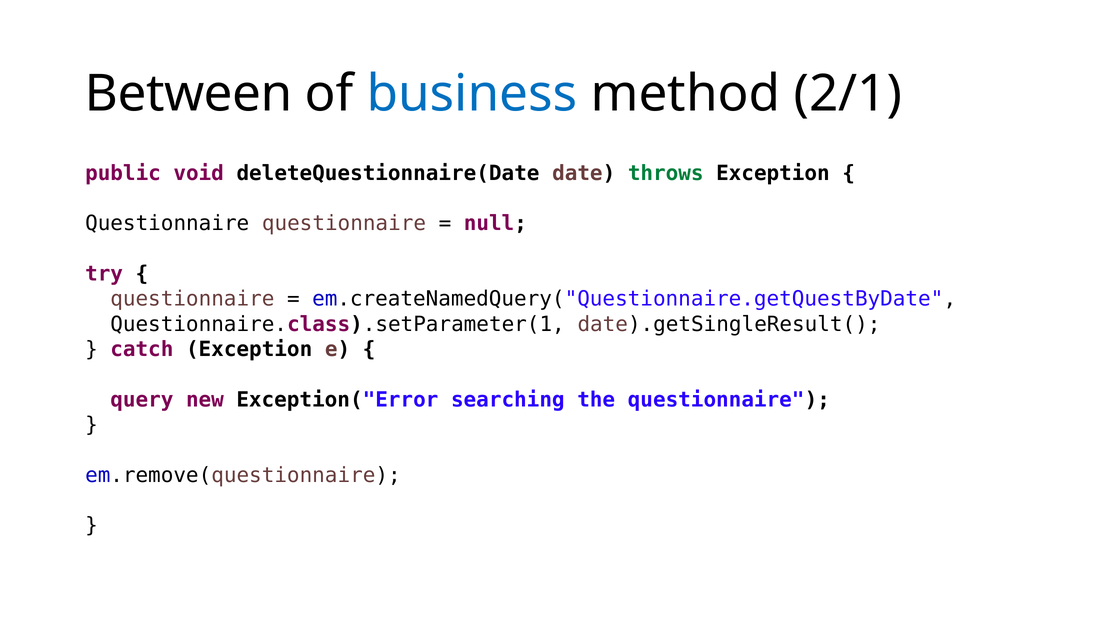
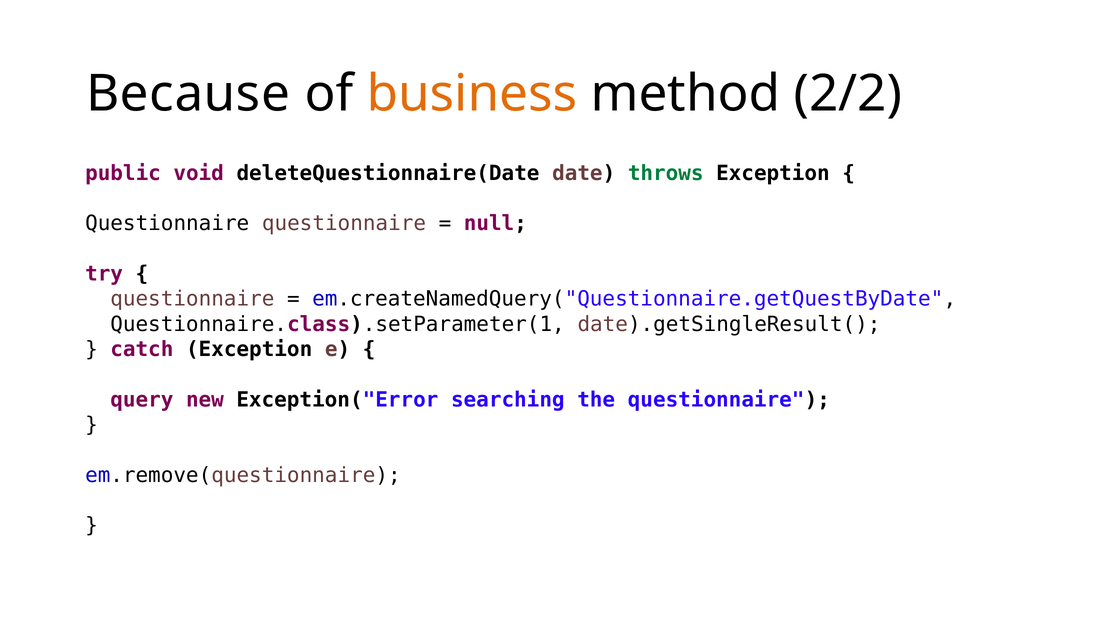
Between: Between -> Because (188, 94)
business colour: blue -> orange (472, 94)
2/1: 2/1 -> 2/2 (848, 94)
